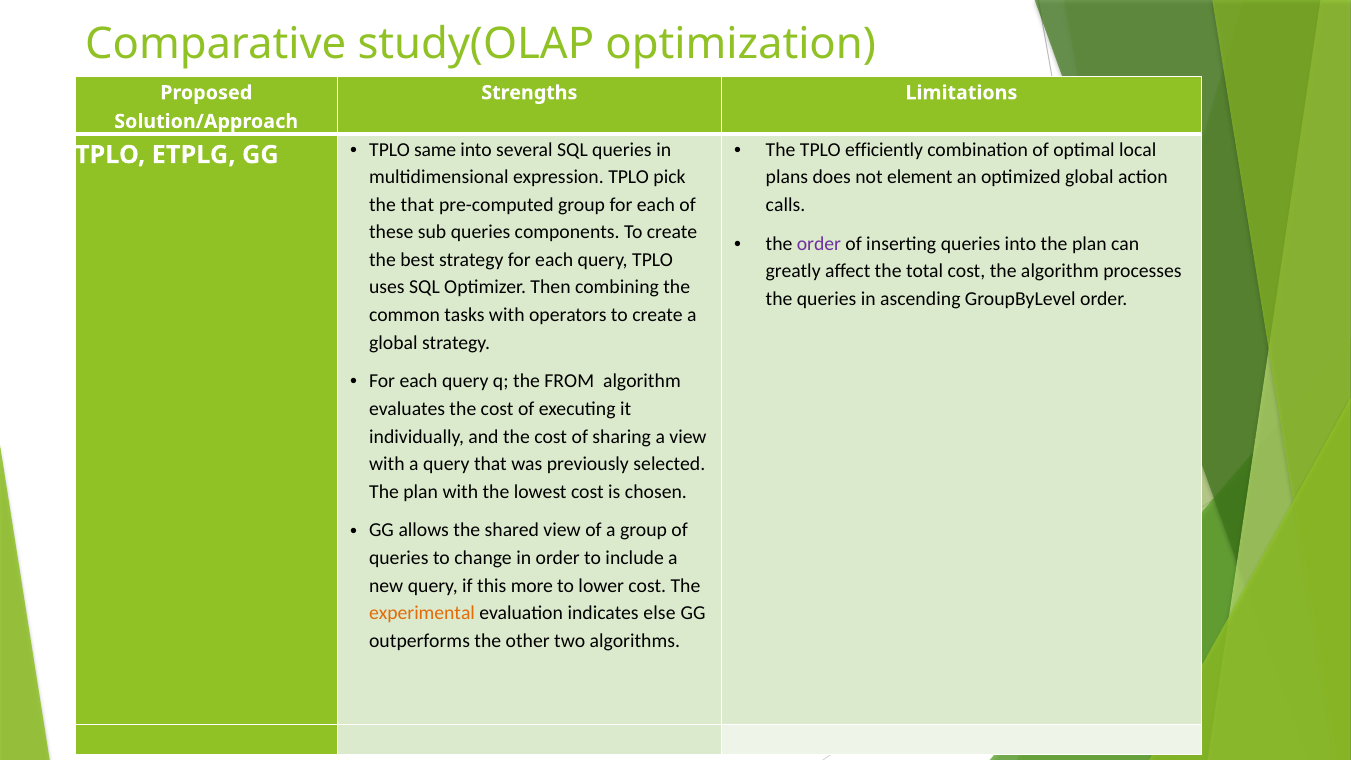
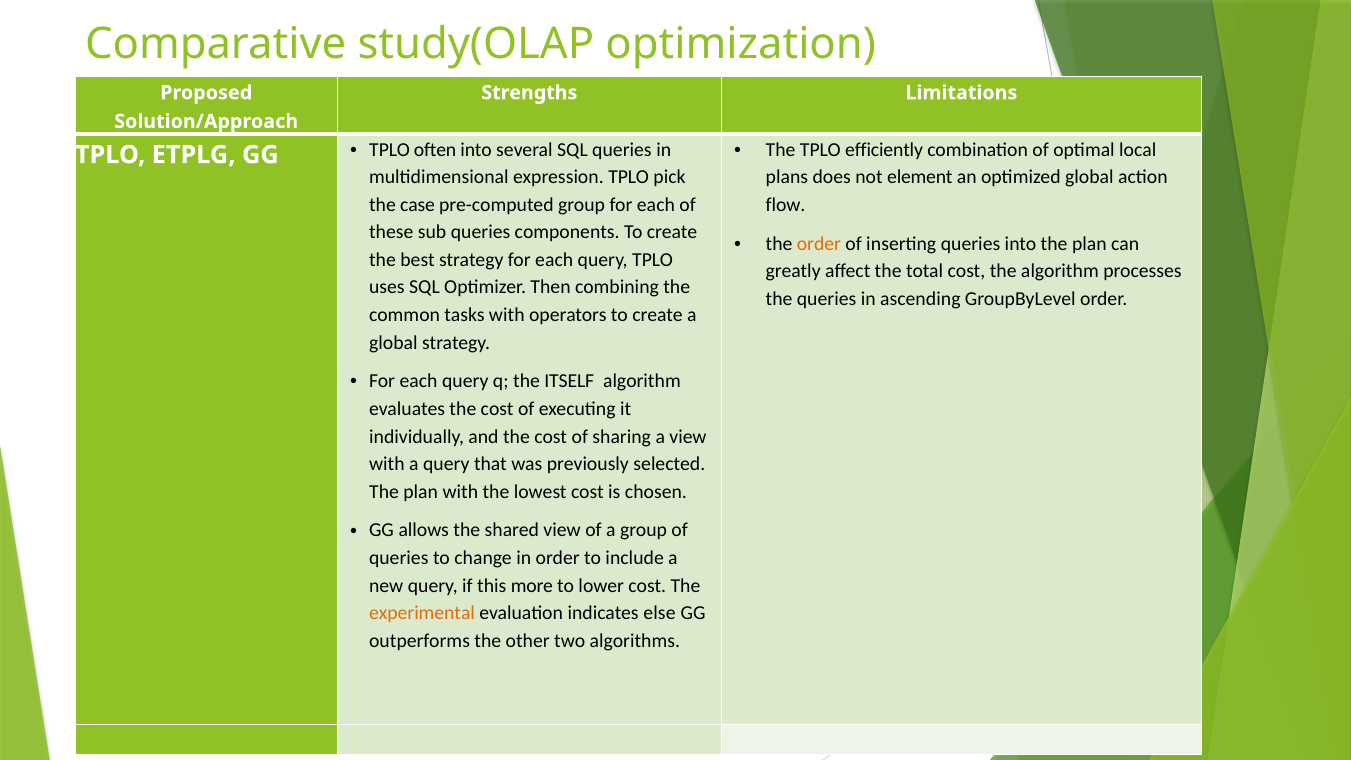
same: same -> often (435, 150)
the that: that -> case (418, 205)
calls: calls -> flow (786, 205)
order colour: purple -> orange (819, 244)
FROM: FROM -> ITSELF (569, 381)
